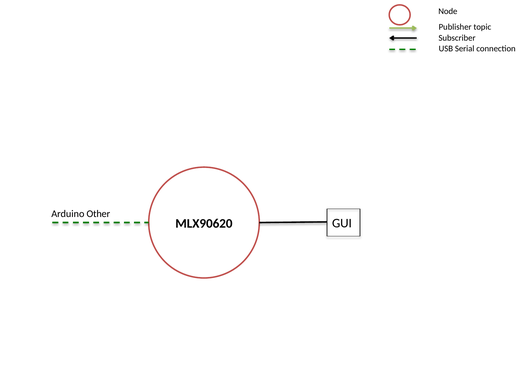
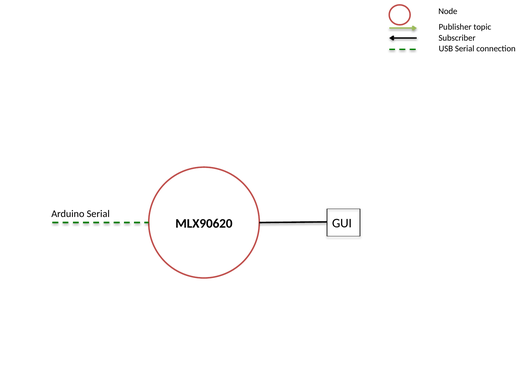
Arduino Other: Other -> Serial (98, 213)
